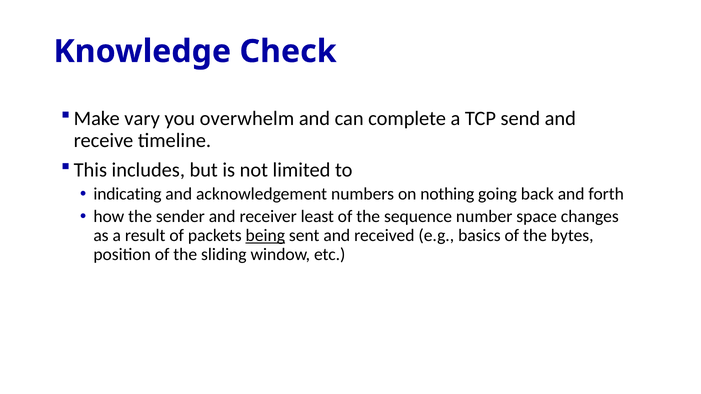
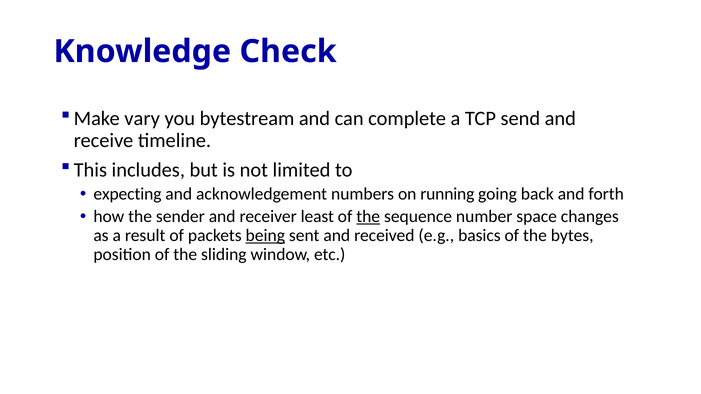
overwhelm: overwhelm -> bytestream (247, 119)
indicating: indicating -> expecting (127, 194)
nothing: nothing -> running (447, 194)
the underline: none -> present (368, 217)
